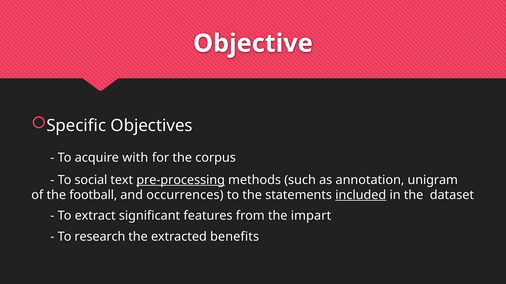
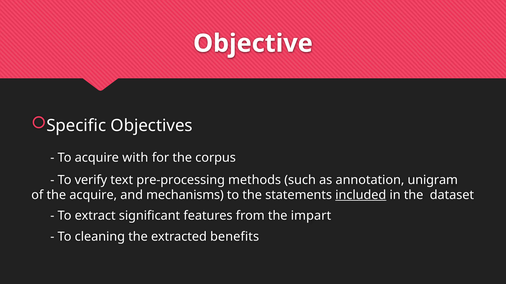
social: social -> verify (91, 180)
pre-processing underline: present -> none (181, 180)
the football: football -> acquire (93, 195)
occurrences: occurrences -> mechanisms (185, 195)
research: research -> cleaning (100, 237)
